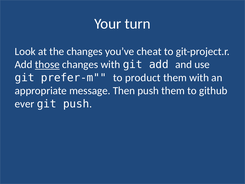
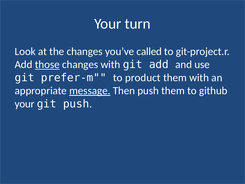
cheat: cheat -> called (149, 51)
message underline: none -> present (90, 91)
ever: ever -> your (25, 104)
